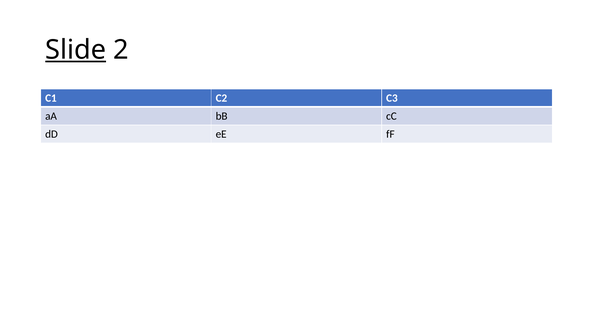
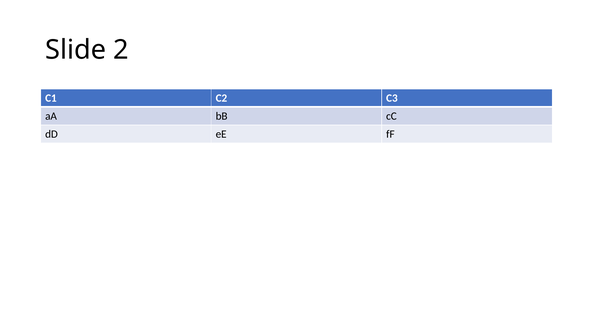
Slide underline: present -> none (76, 50)
